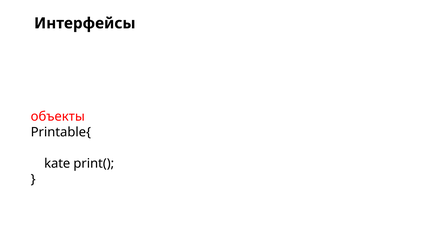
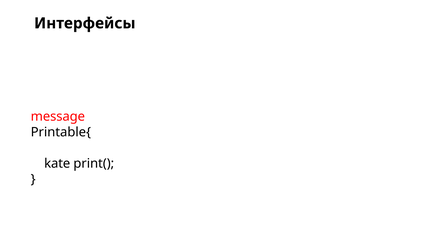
объекты: объекты -> message (58, 116)
